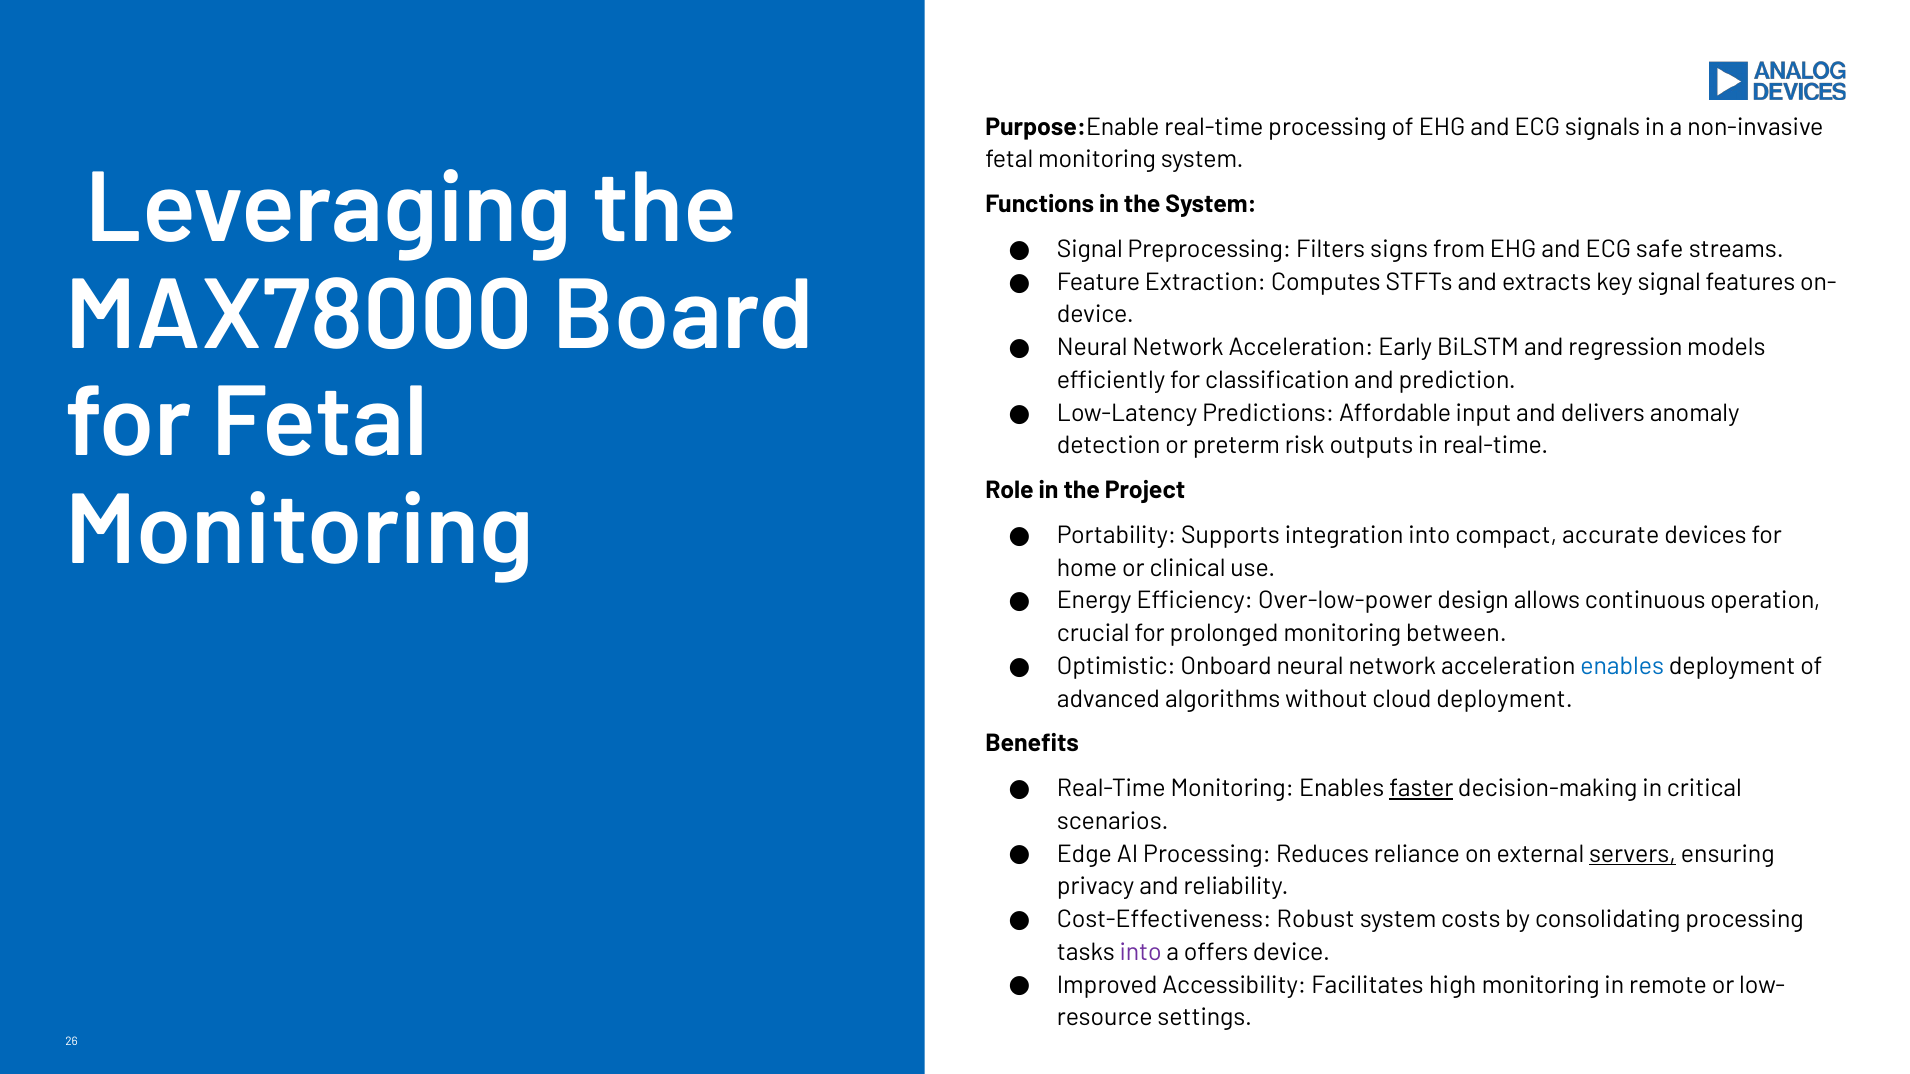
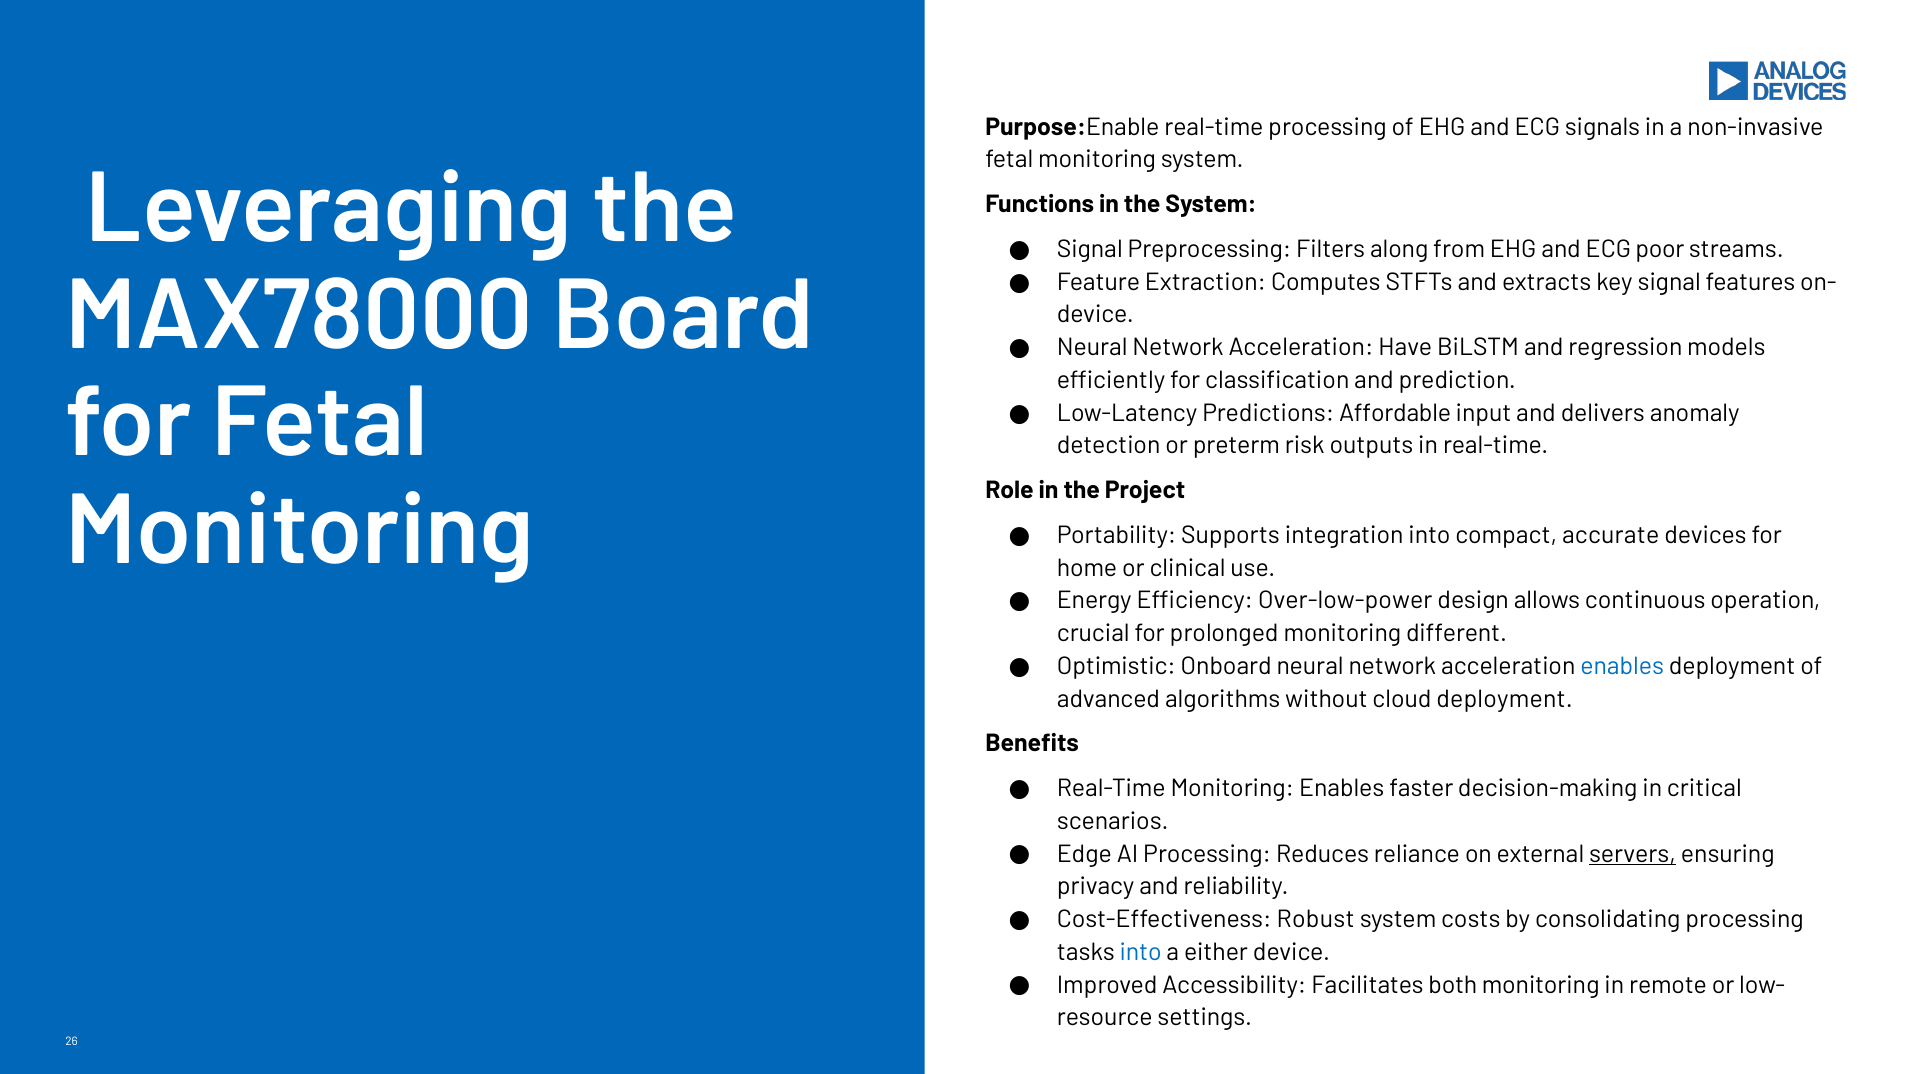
signs: signs -> along (1399, 249)
safe: safe -> poor (1660, 249)
Early: Early -> Have (1405, 348)
between: between -> different (1457, 634)
faster underline: present -> none (1421, 789)
into colour: purple -> blue (1141, 952)
offers: offers -> either (1216, 952)
high: high -> both (1453, 985)
